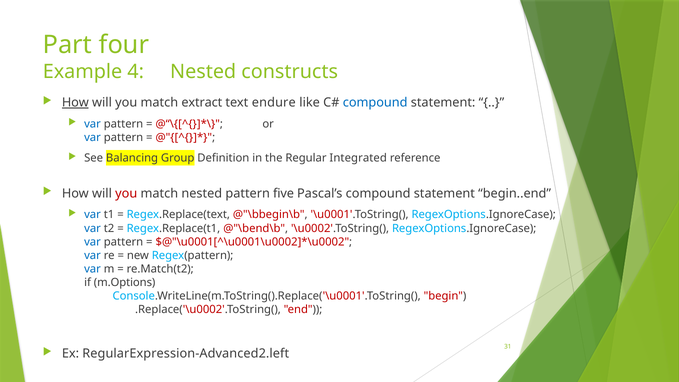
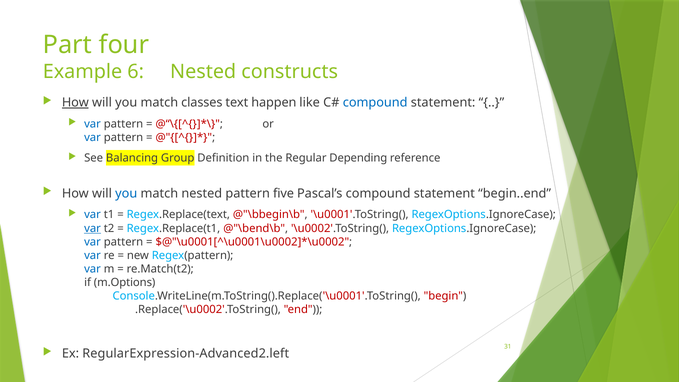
4: 4 -> 6 (136, 72)
extract: extract -> classes (202, 103)
endure: endure -> happen (274, 103)
Integrated: Integrated -> Depending (358, 158)
you colour: red -> blue (126, 193)
var underline: none -> present (93, 228)
